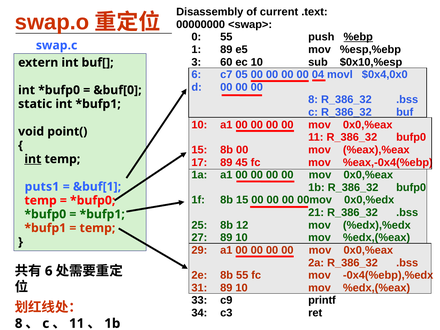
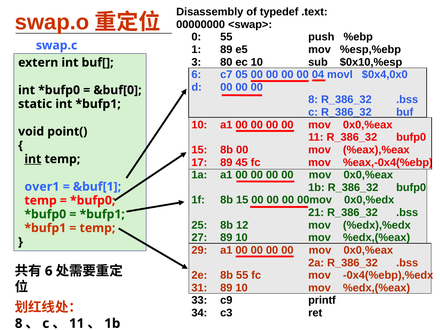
current: current -> typedef (279, 12)
%ebp underline: present -> none (358, 37)
60: 60 -> 80 (226, 62)
puts1: puts1 -> over1 (42, 187)
